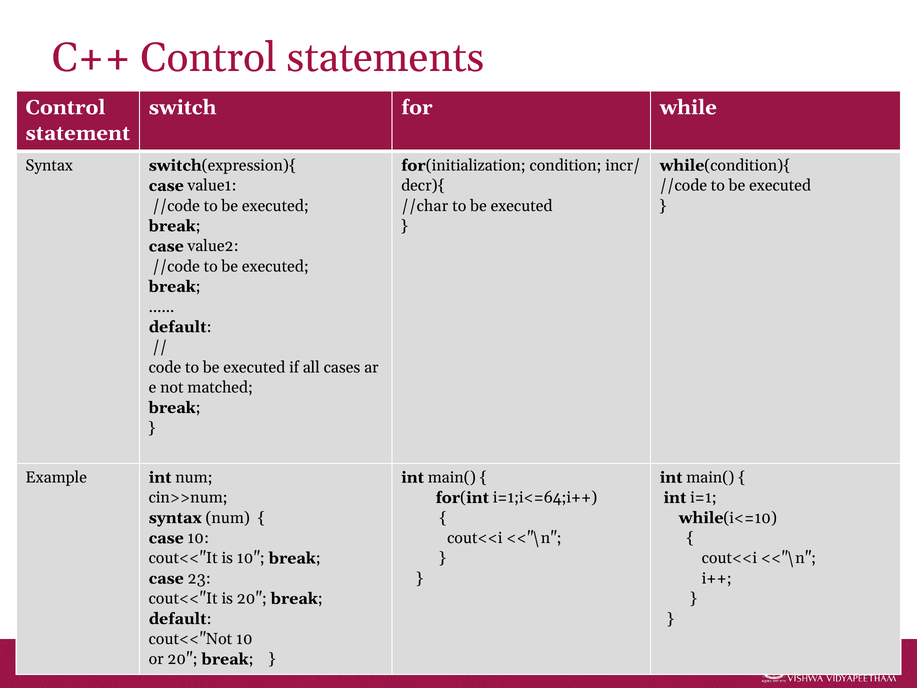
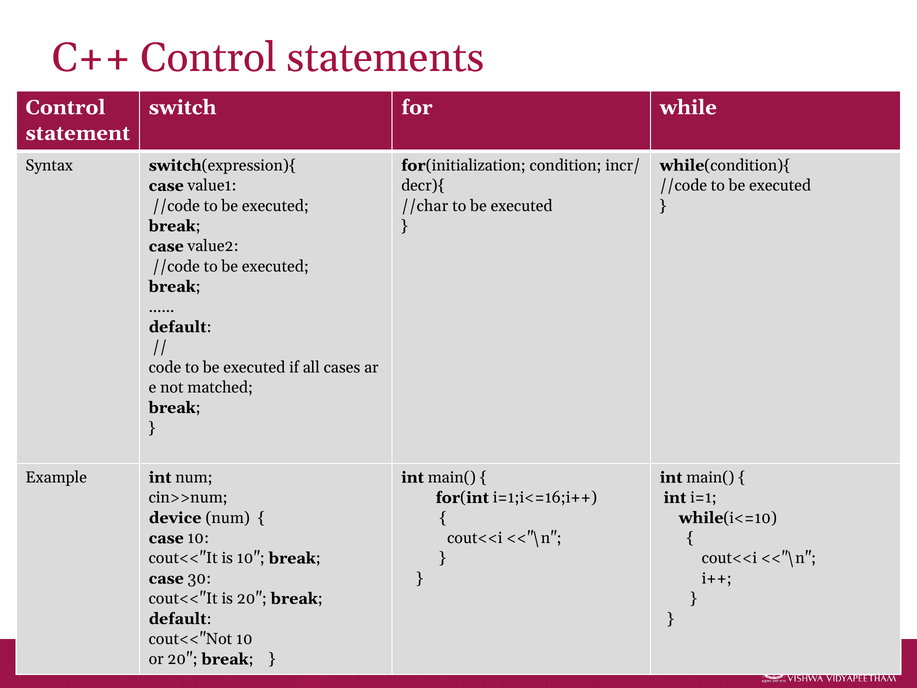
i=1;i<=64;i++: i=1;i<=64;i++ -> i=1;i<=16;i++ (545, 497)
syntax: syntax -> device (175, 518)
23: 23 -> 30 (199, 578)
